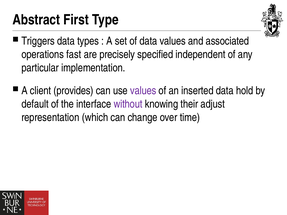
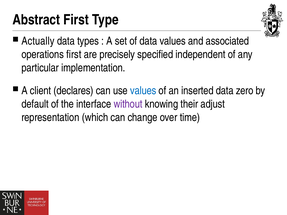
Triggers: Triggers -> Actually (38, 41)
operations fast: fast -> first (74, 55)
provides: provides -> declares (74, 91)
values colour: purple -> blue (143, 91)
hold: hold -> zero (245, 91)
